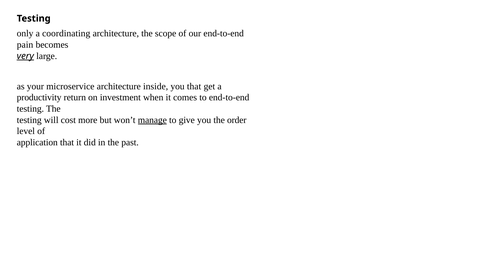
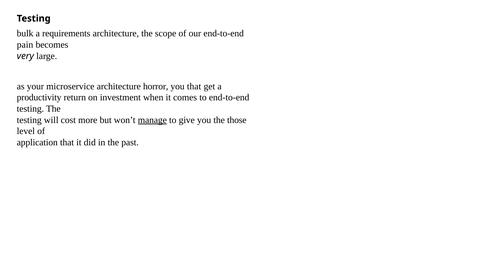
only: only -> bulk (25, 34)
coordinating: coordinating -> requirements (66, 34)
very underline: present -> none (25, 56)
inside: inside -> horror (156, 86)
order: order -> those (237, 120)
